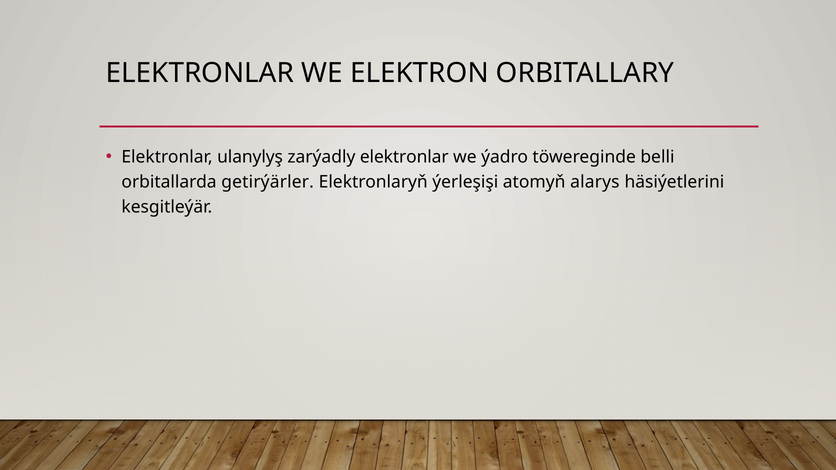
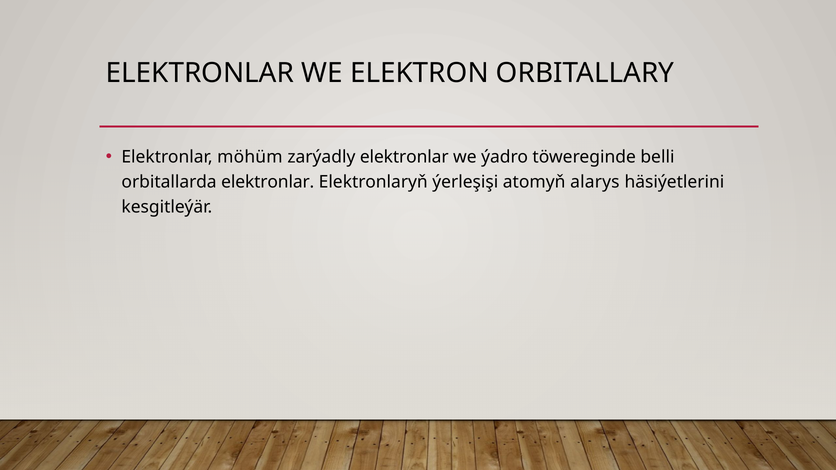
ulanylyş: ulanylyş -> möhüm (250, 157)
orbitallarda getirýärler: getirýärler -> elektronlar (268, 182)
